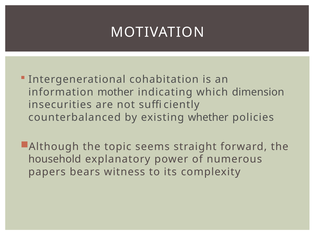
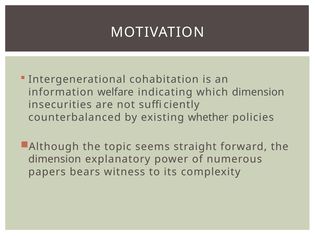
mother: mother -> welfare (116, 92)
household: household -> dimension (55, 159)
